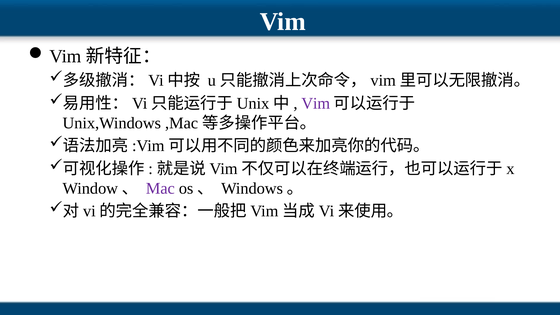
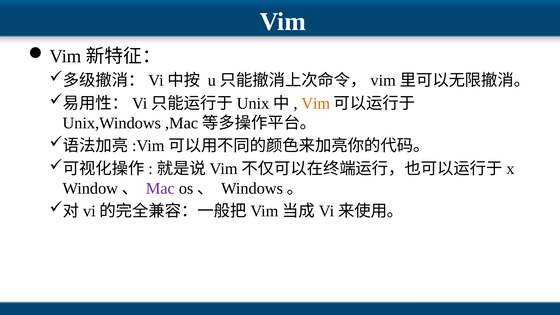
Vim colour: purple -> orange (316, 103)
